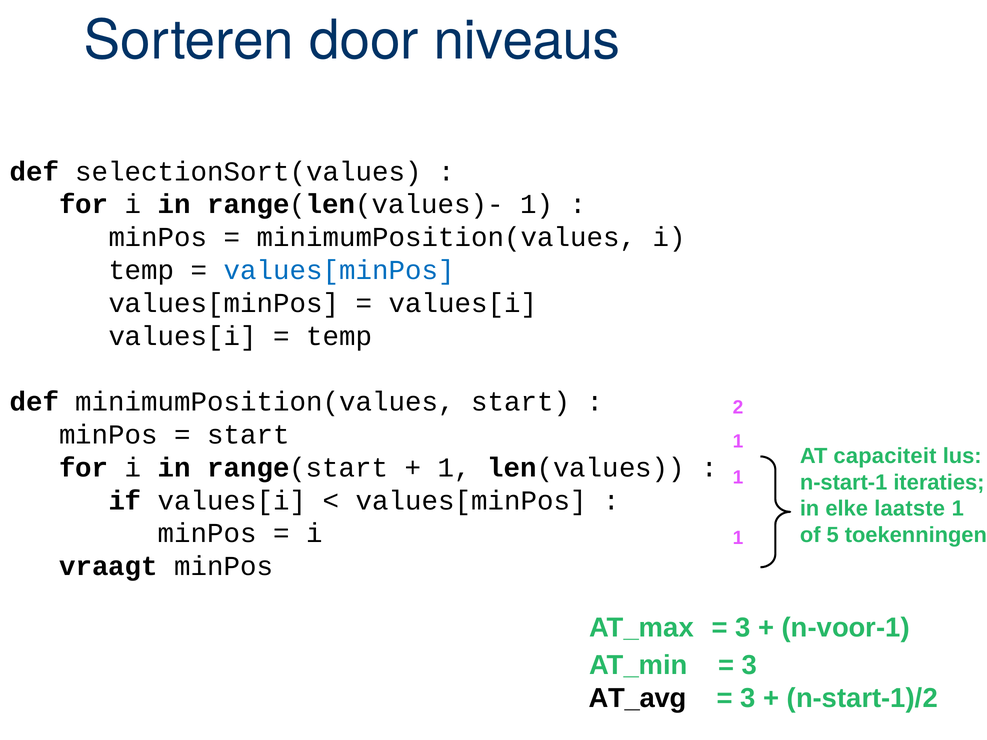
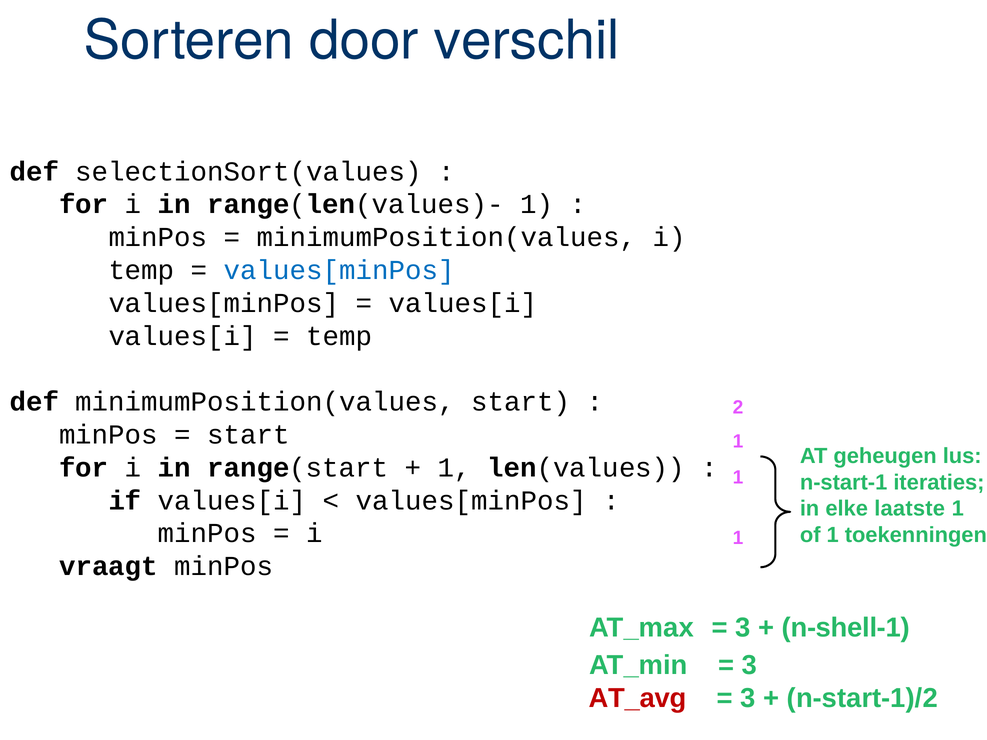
niveaus: niveaus -> verschil (527, 41)
capaciteit: capaciteit -> geheugen (885, 456)
of 5: 5 -> 1 (833, 535)
n-voor-1: n-voor-1 -> n-shell-1 (846, 628)
AT_avg colour: black -> red (638, 698)
